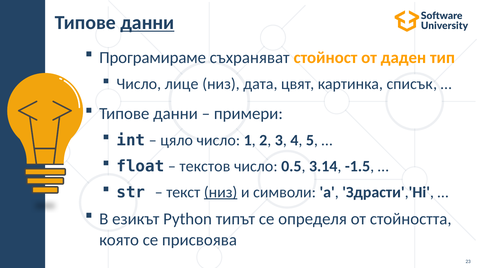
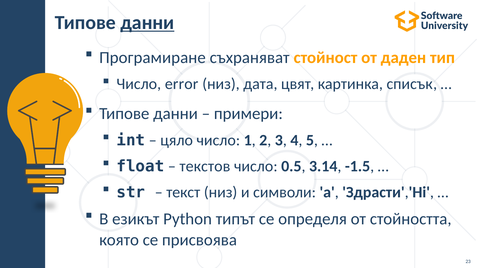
Програмираме: Програмираме -> Програмиране (152, 58)
лице: лице -> error (182, 84)
низ underline: present -> none (221, 192)
